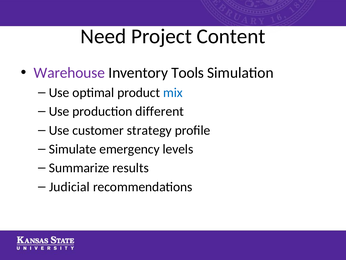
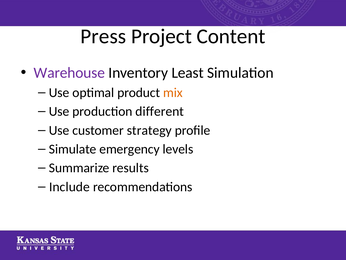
Need: Need -> Press (103, 36)
Tools: Tools -> Least (188, 73)
mix colour: blue -> orange (173, 92)
Judicial: Judicial -> Include (69, 186)
